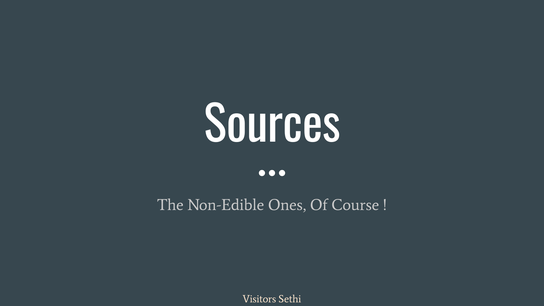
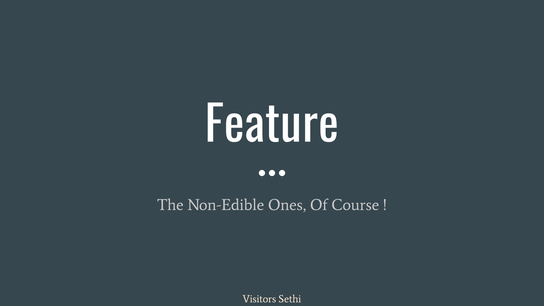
Sources: Sources -> Feature (272, 126)
